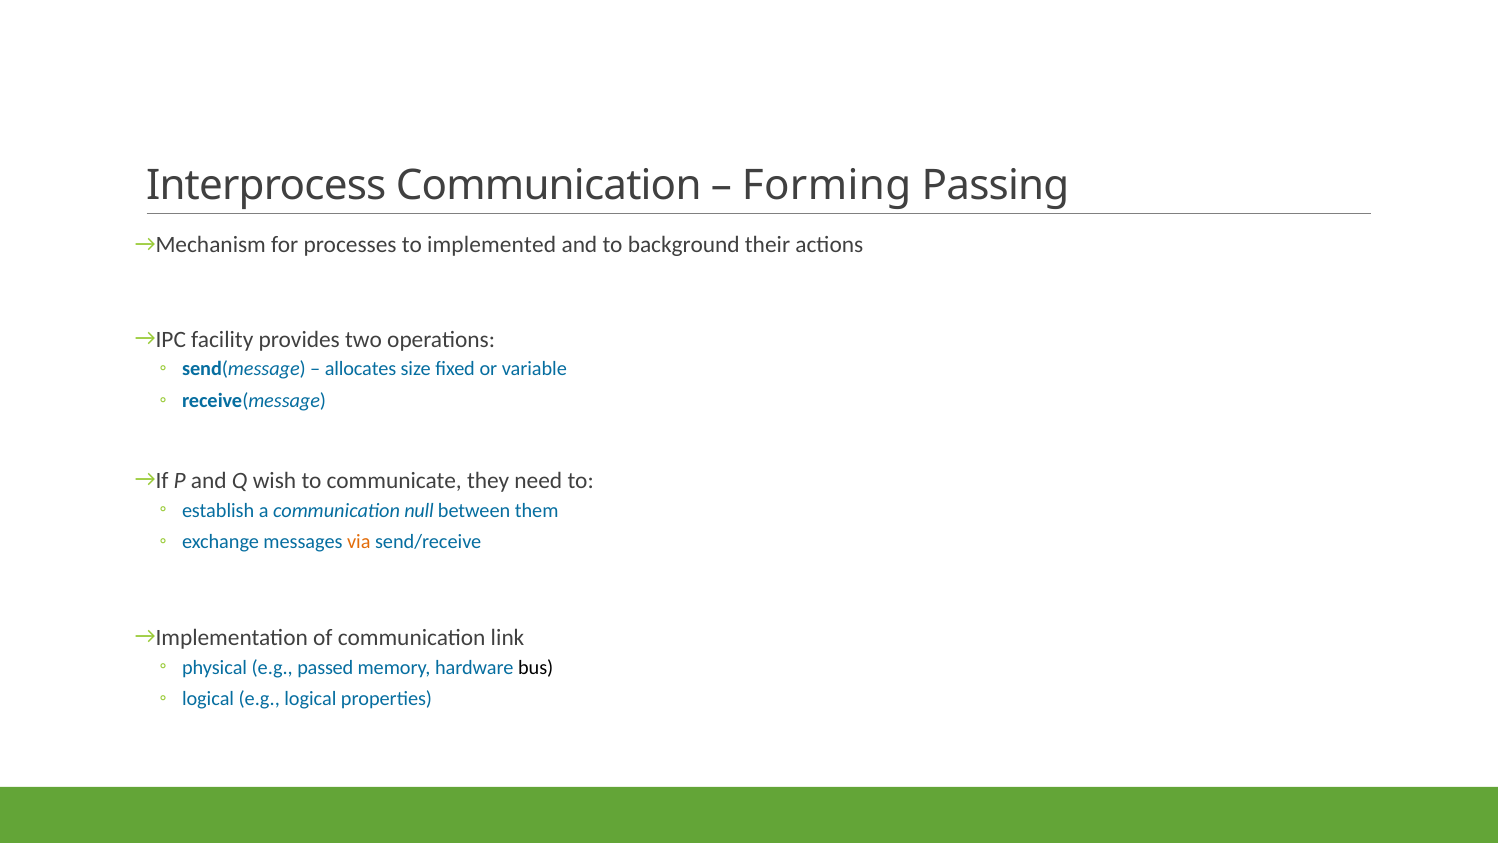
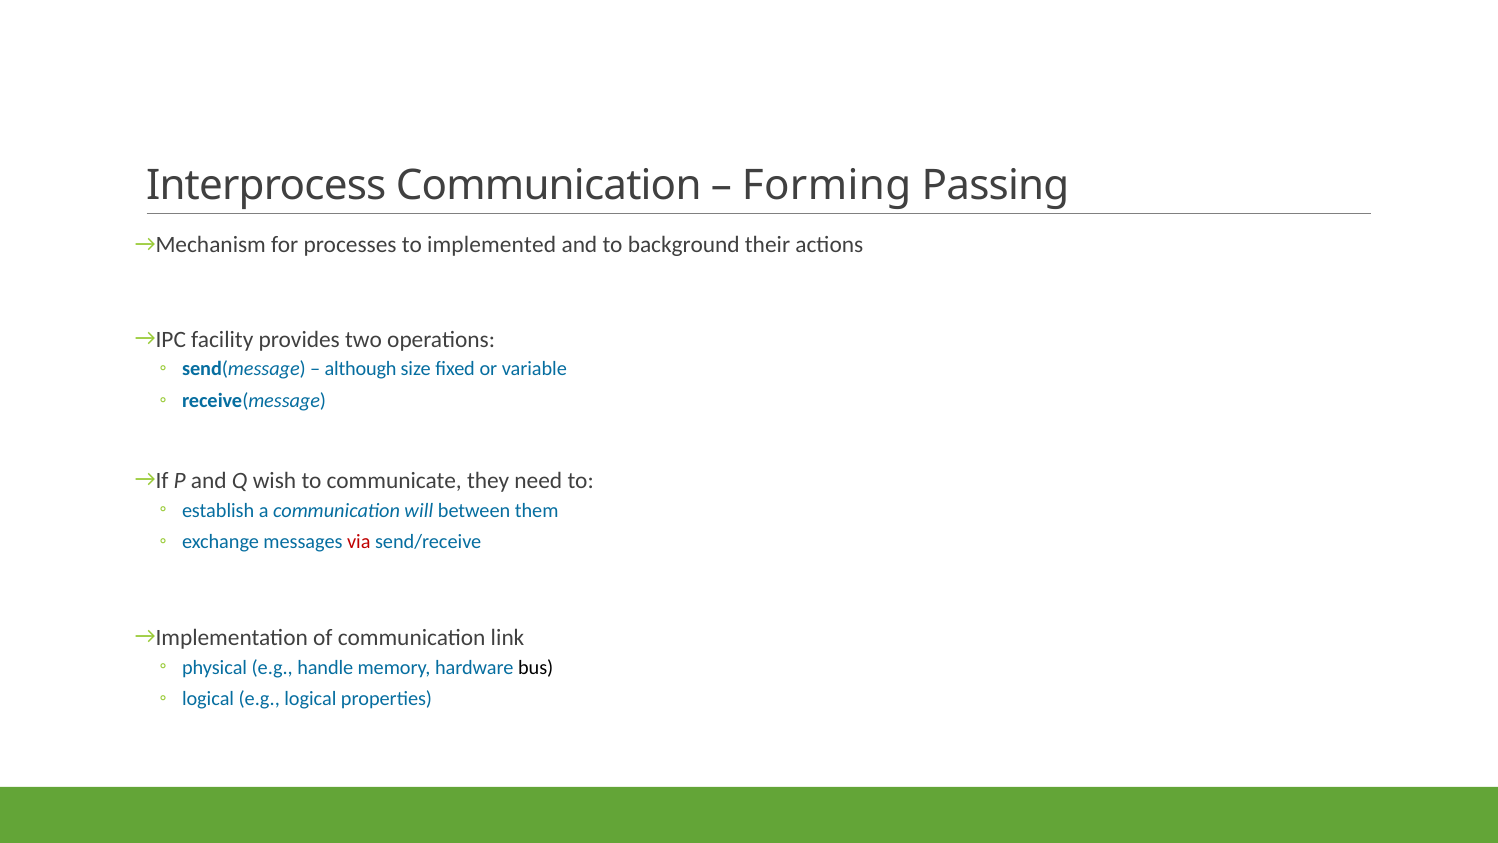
allocates: allocates -> although (361, 369)
null: null -> will (419, 510)
via colour: orange -> red (359, 541)
passed: passed -> handle (325, 667)
